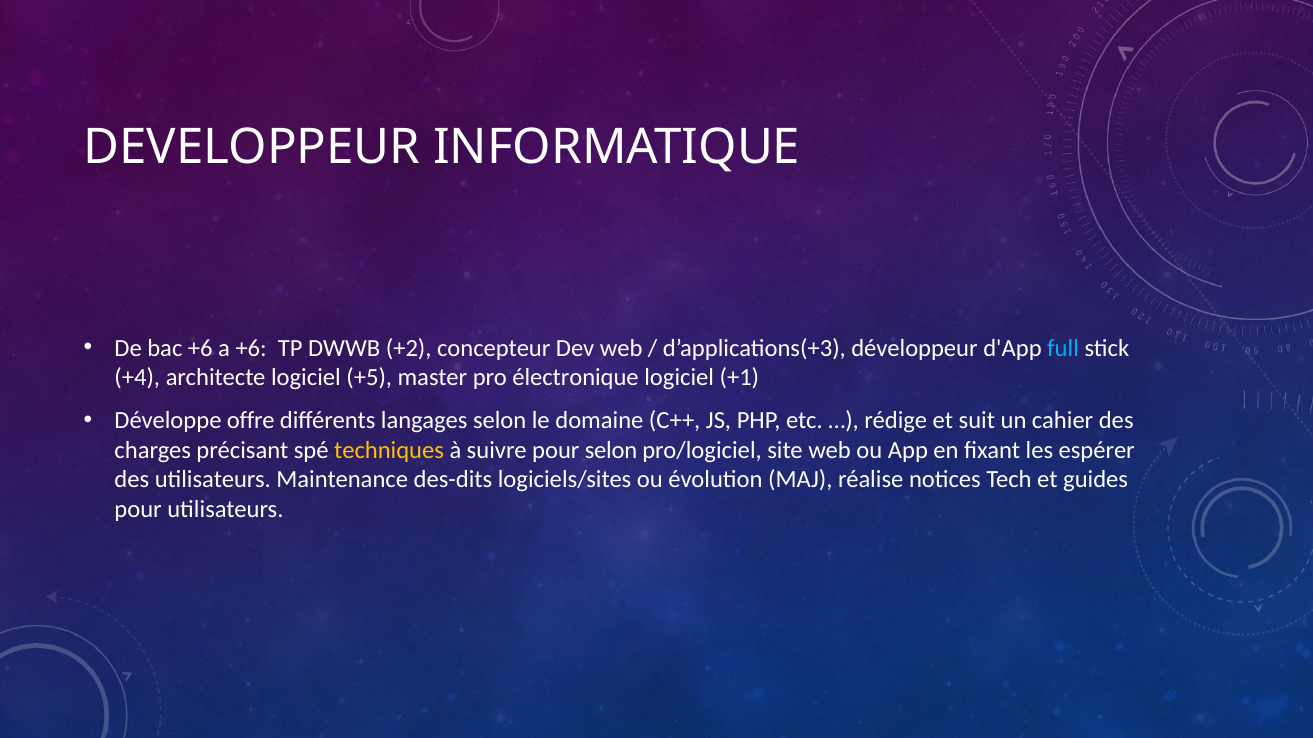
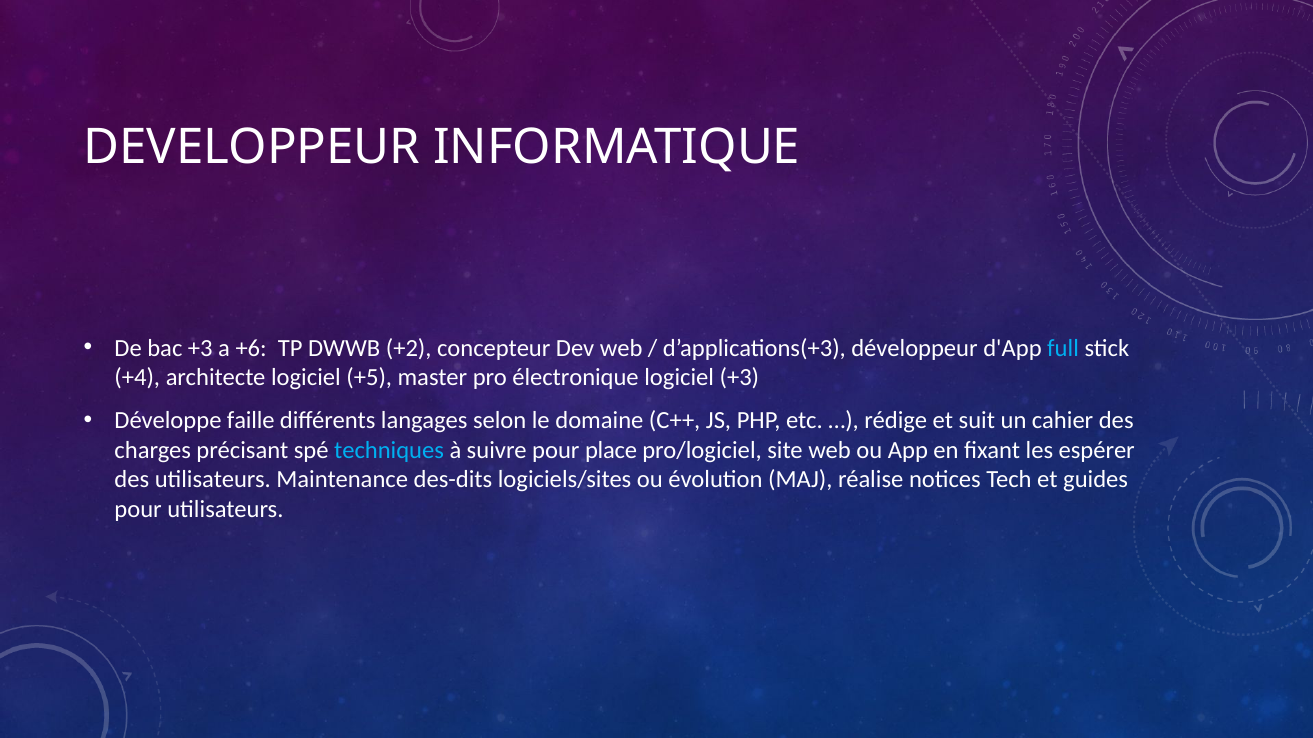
bac +6: +6 -> +3 (200, 348)
logiciel +1: +1 -> +3 (739, 378)
offre: offre -> faille (251, 421)
techniques colour: yellow -> light blue (389, 450)
pour selon: selon -> place (611, 450)
